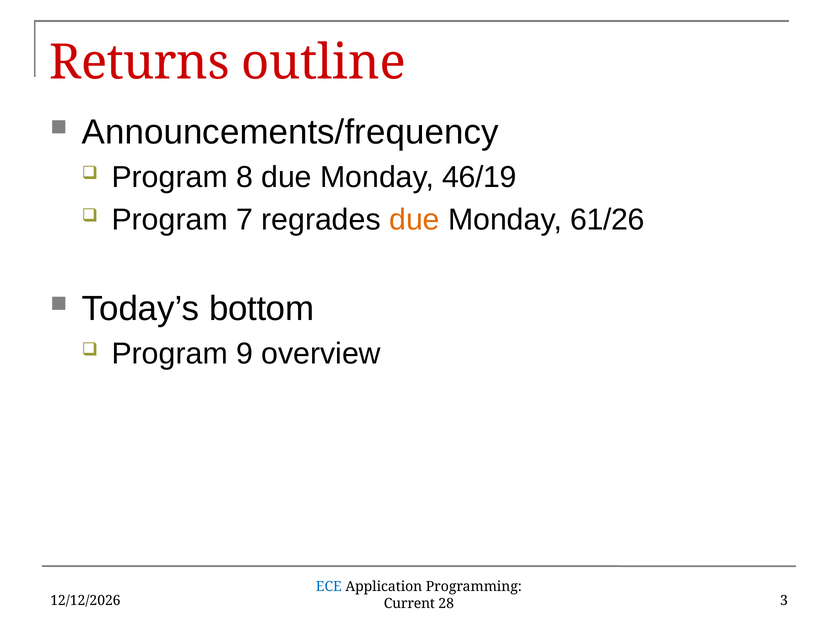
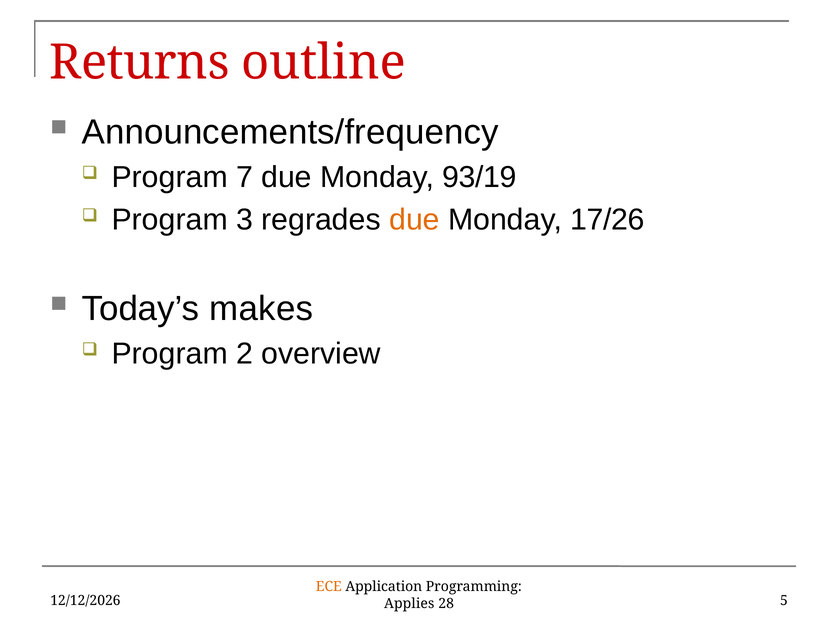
8: 8 -> 7 (245, 177)
46/19: 46/19 -> 93/19 (479, 177)
7: 7 -> 3 (245, 220)
61/26: 61/26 -> 17/26 (607, 220)
bottom: bottom -> makes (261, 309)
9: 9 -> 2 (245, 353)
ECE colour: blue -> orange (329, 586)
Current: Current -> Applies (409, 603)
3: 3 -> 5 (784, 600)
